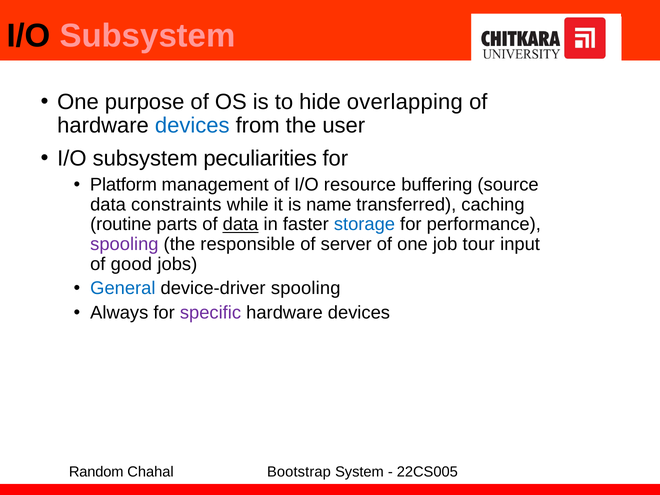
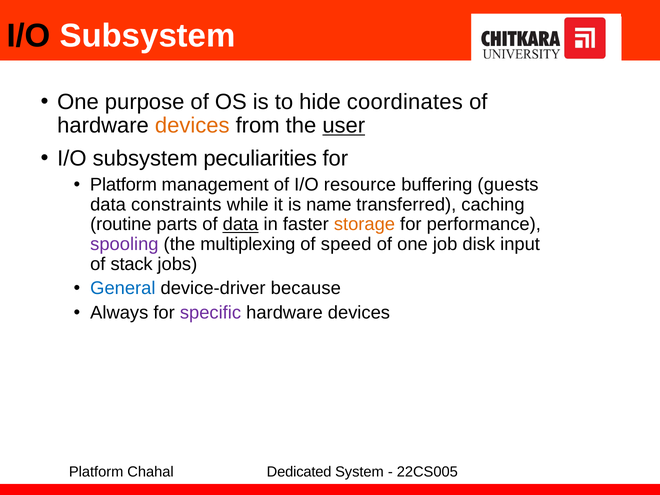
Subsystem colour: pink -> white (148, 36)
overlapping: overlapping -> coordinates (405, 102)
devices colour: blue -> orange (192, 126)
user underline: none -> present (344, 126)
source: source -> guests (508, 185)
storage colour: blue -> orange (364, 224)
responsible: responsible -> multiplexing (248, 244)
server: server -> speed (346, 244)
tour: tour -> disk (479, 244)
good: good -> stack (132, 264)
device-driver spooling: spooling -> because (306, 288)
Random: Random -> Platform (96, 472)
Bootstrap: Bootstrap -> Dedicated (299, 472)
